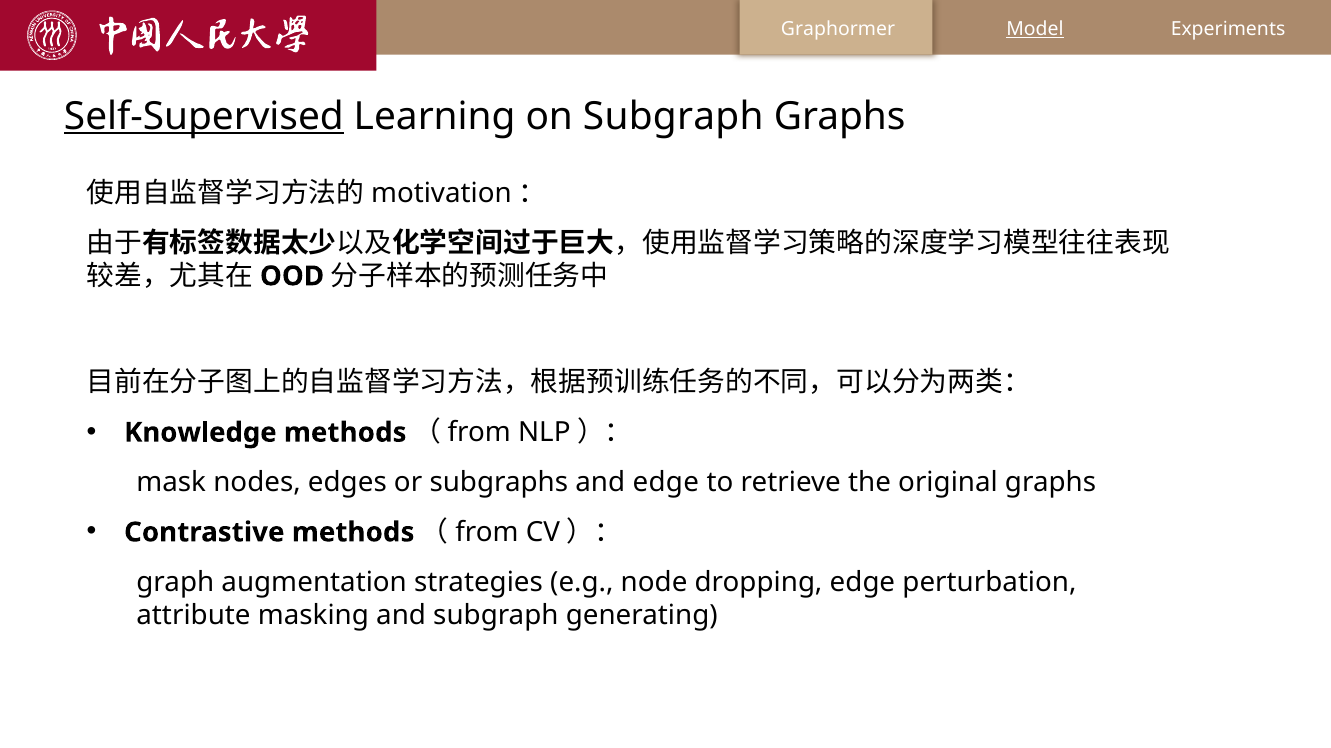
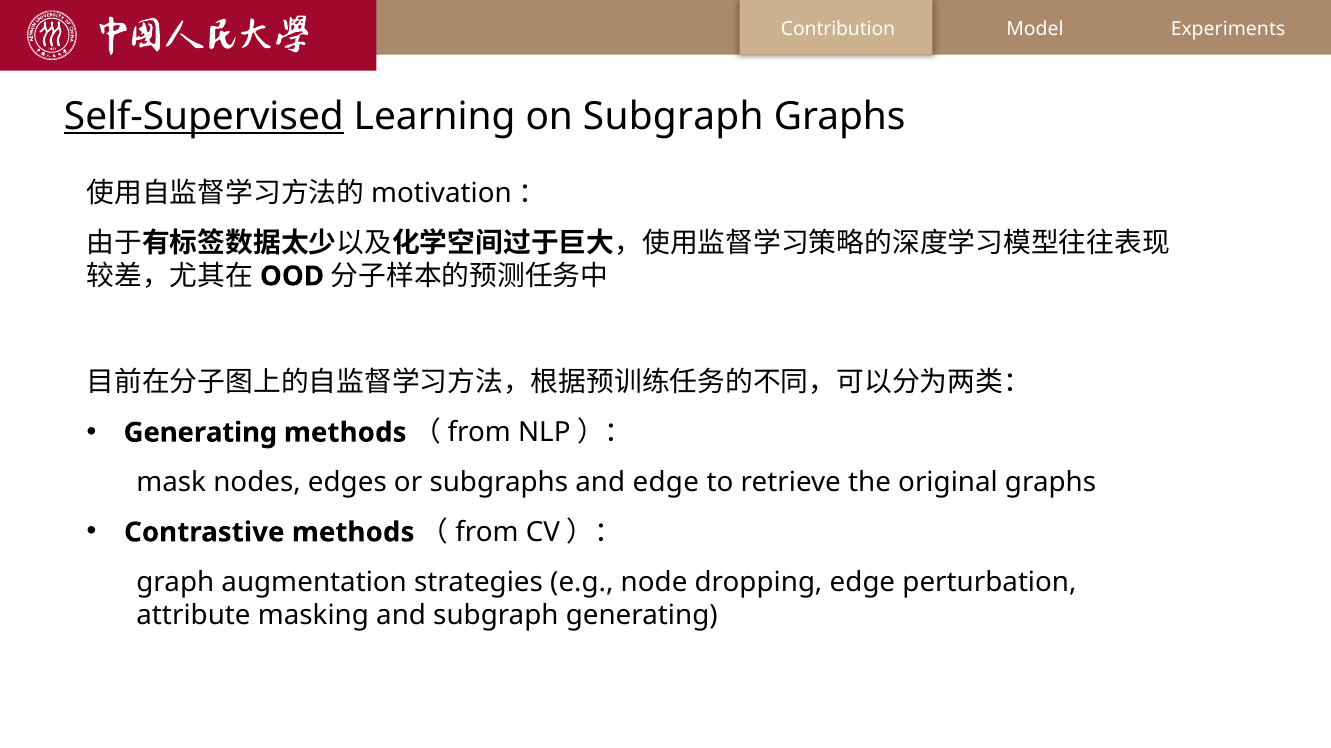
Graphormer: Graphormer -> Contribution (838, 29)
Model underline: present -> none (1035, 29)
Knowledge: Knowledge -> Generating (200, 433)
